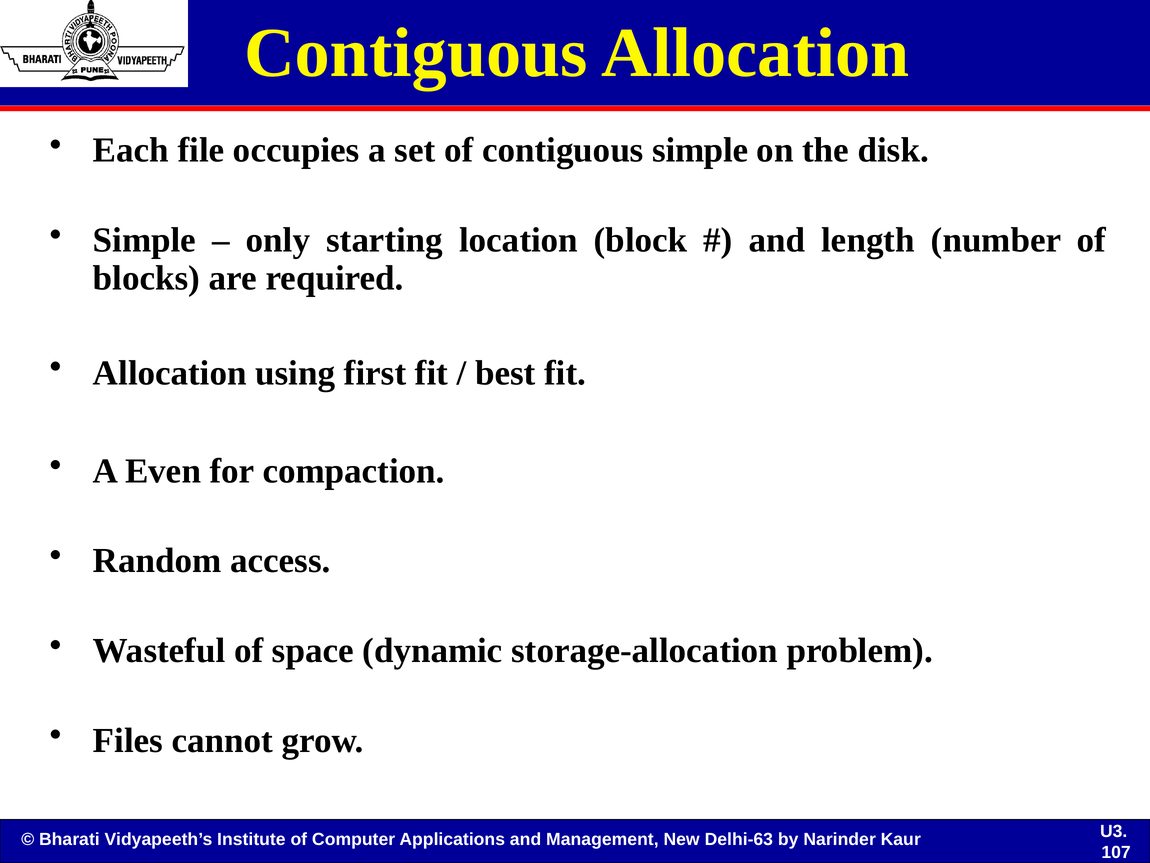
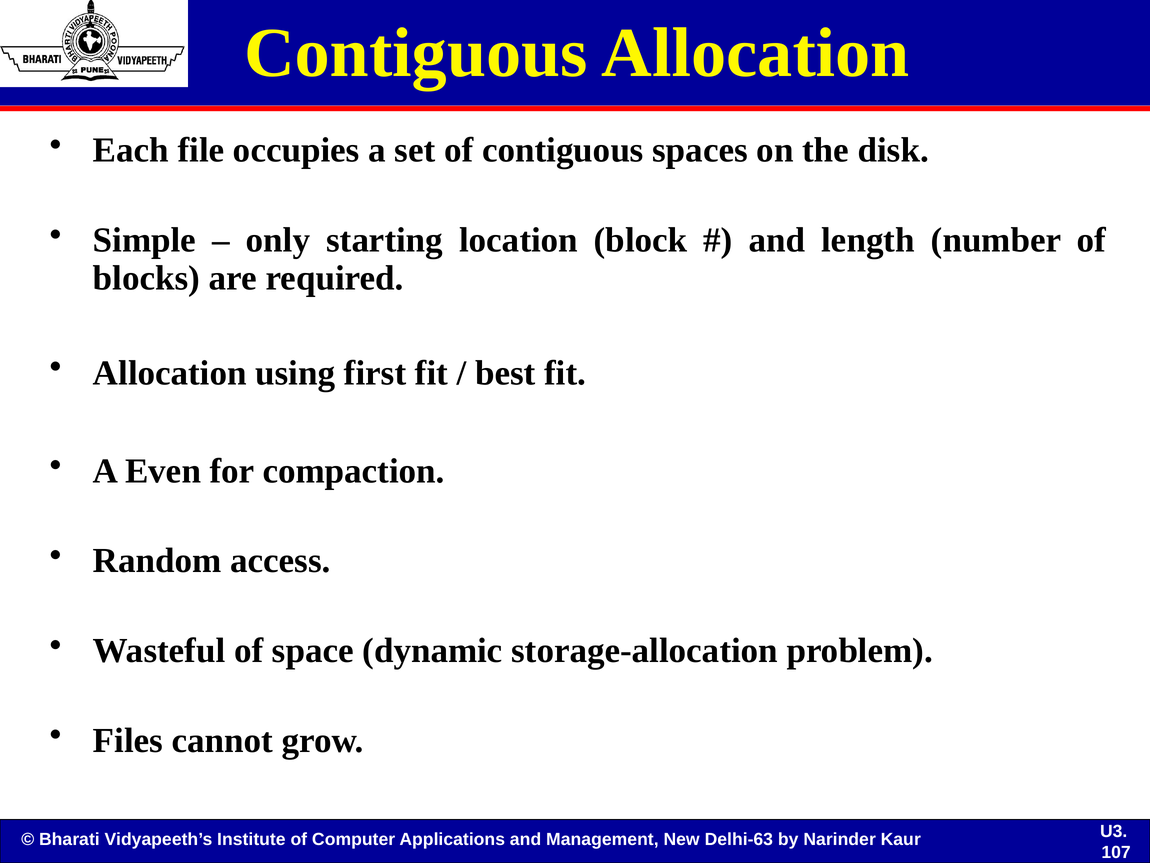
contiguous simple: simple -> spaces (700, 150)
